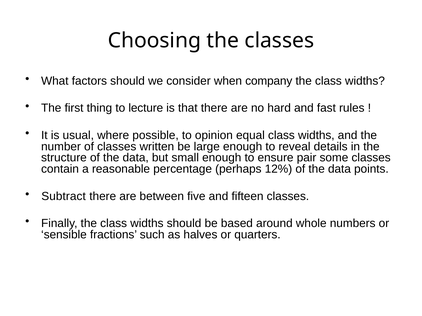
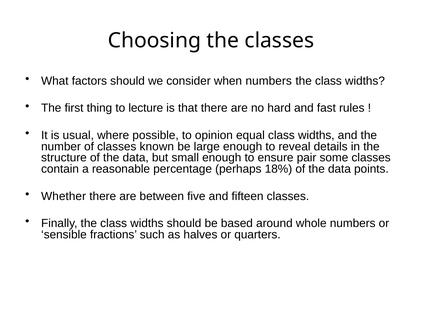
when company: company -> numbers (269, 81)
written: written -> known (157, 147)
12%: 12% -> 18% (278, 169)
Subtract: Subtract -> Whether (64, 196)
